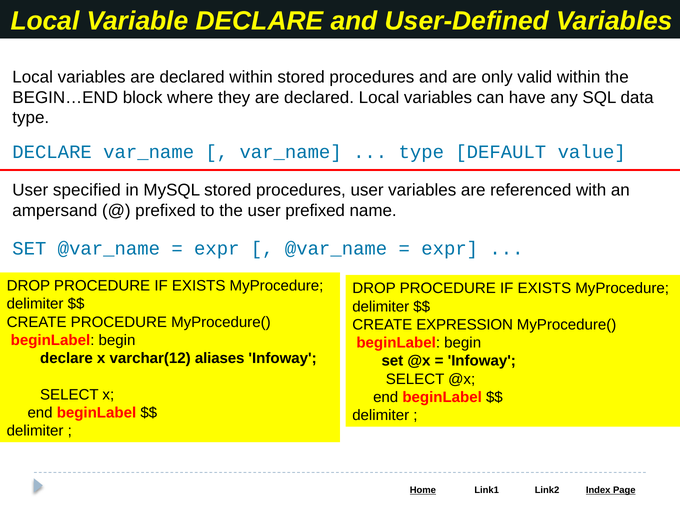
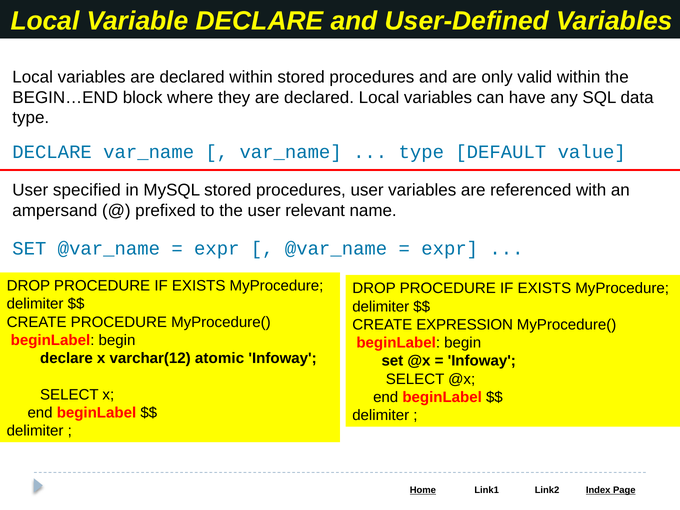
user prefixed: prefixed -> relevant (315, 211)
aliases: aliases -> atomic (220, 358)
